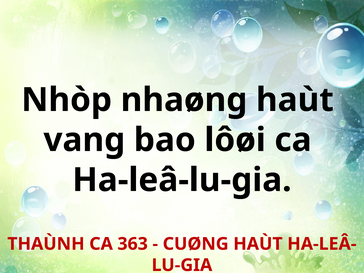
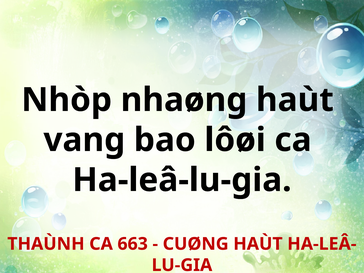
363: 363 -> 663 (133, 244)
